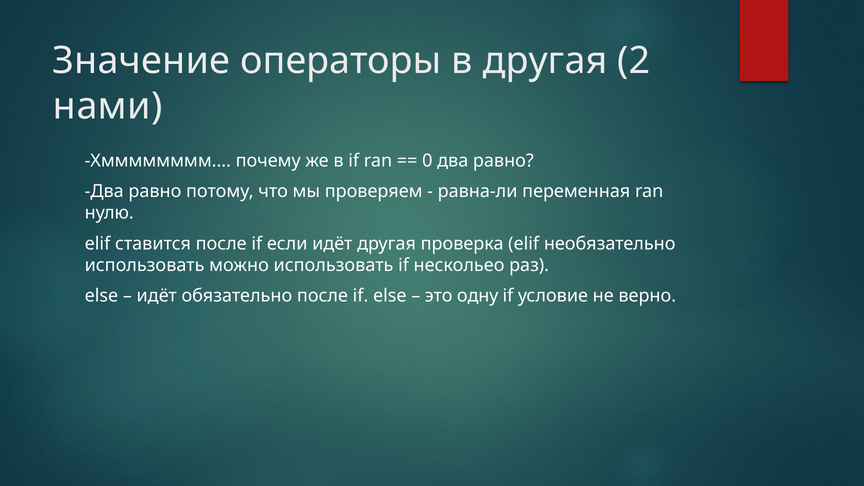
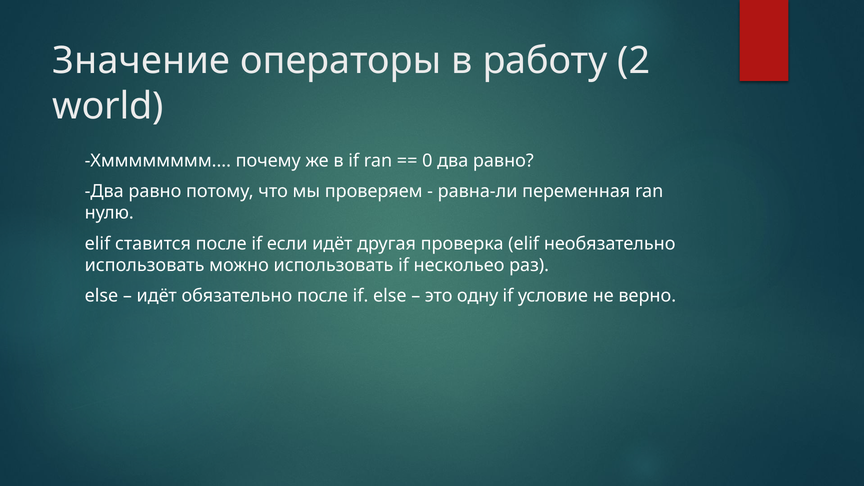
в другая: другая -> работу (545, 61)
нами: нами -> world (108, 106)
